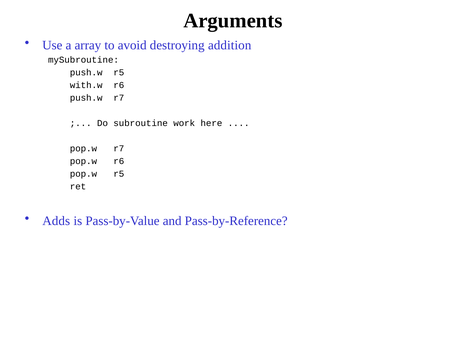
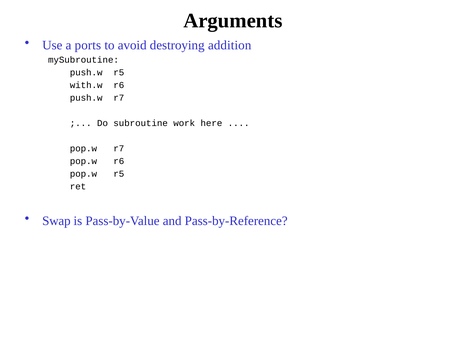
array: array -> ports (88, 45)
Adds: Adds -> Swap (56, 221)
